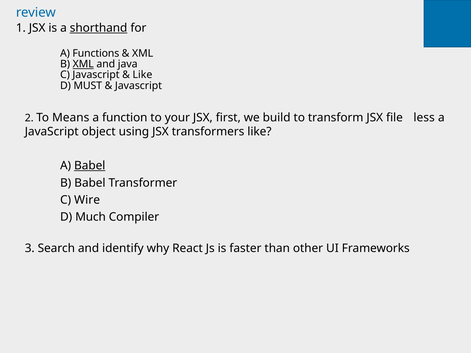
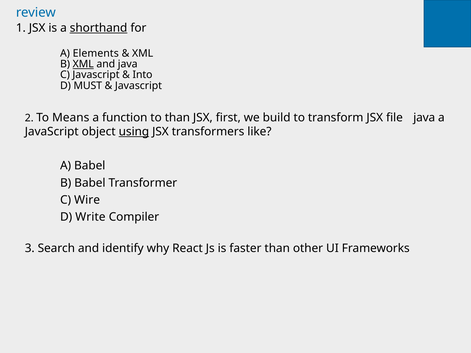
Functions: Functions -> Elements (96, 53)
Like: Like -> Into (143, 75)
to your: your -> than (177, 118)
file less: less -> java (424, 118)
using underline: none -> present (134, 132)
Babel underline: present -> none (90, 166)
Much: Much -> Write (90, 217)
